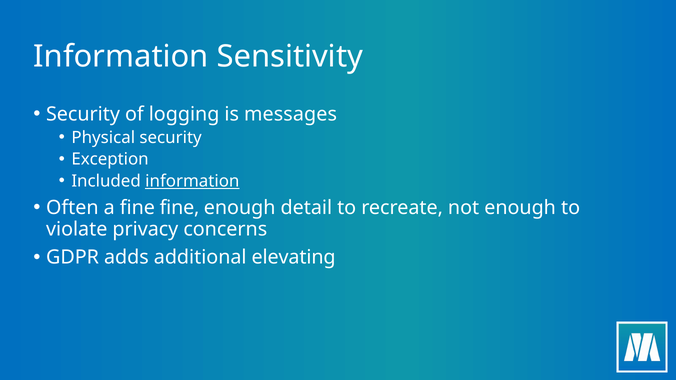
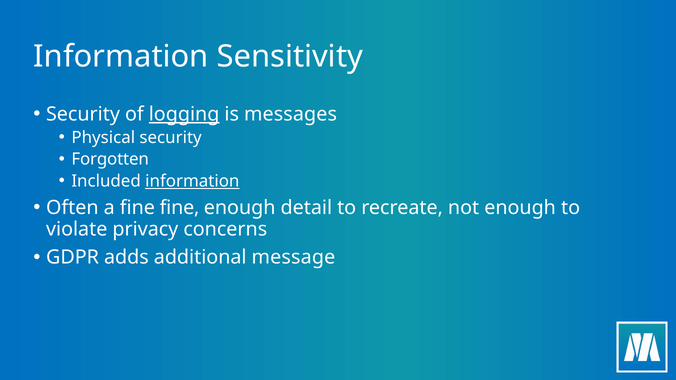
logging underline: none -> present (184, 114)
Exception: Exception -> Forgotten (110, 159)
elevating: elevating -> message (293, 258)
